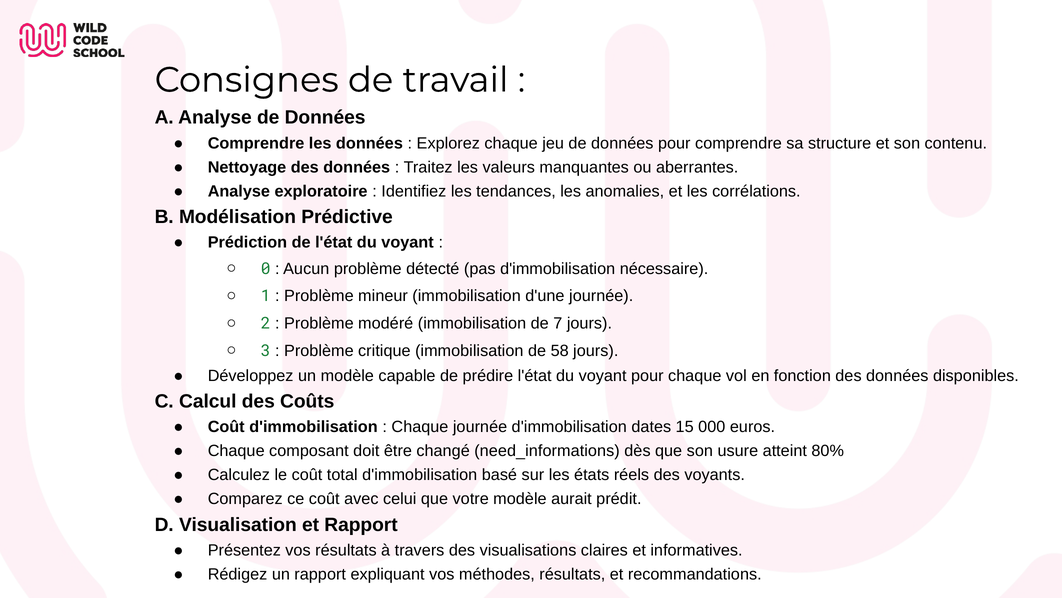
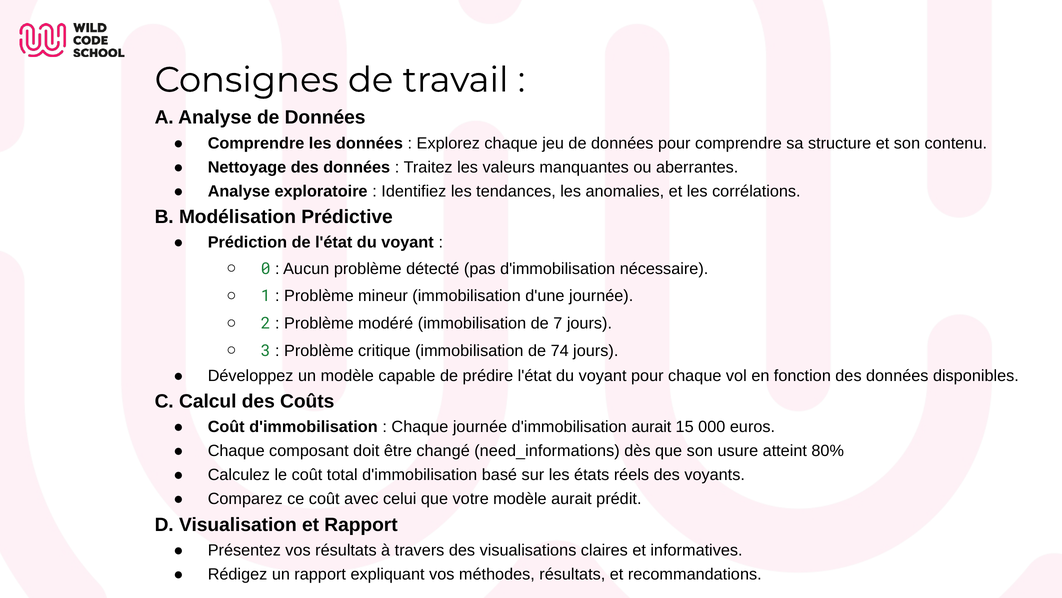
58: 58 -> 74 (560, 350)
d'immobilisation dates: dates -> aurait (651, 427)
